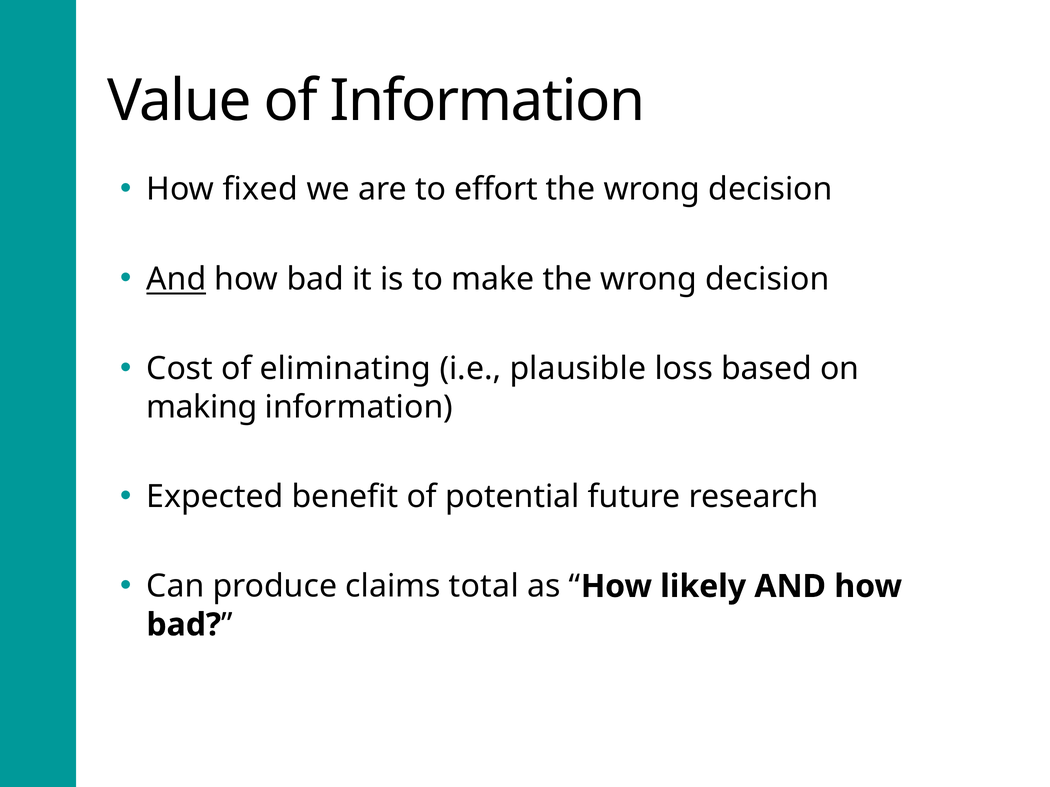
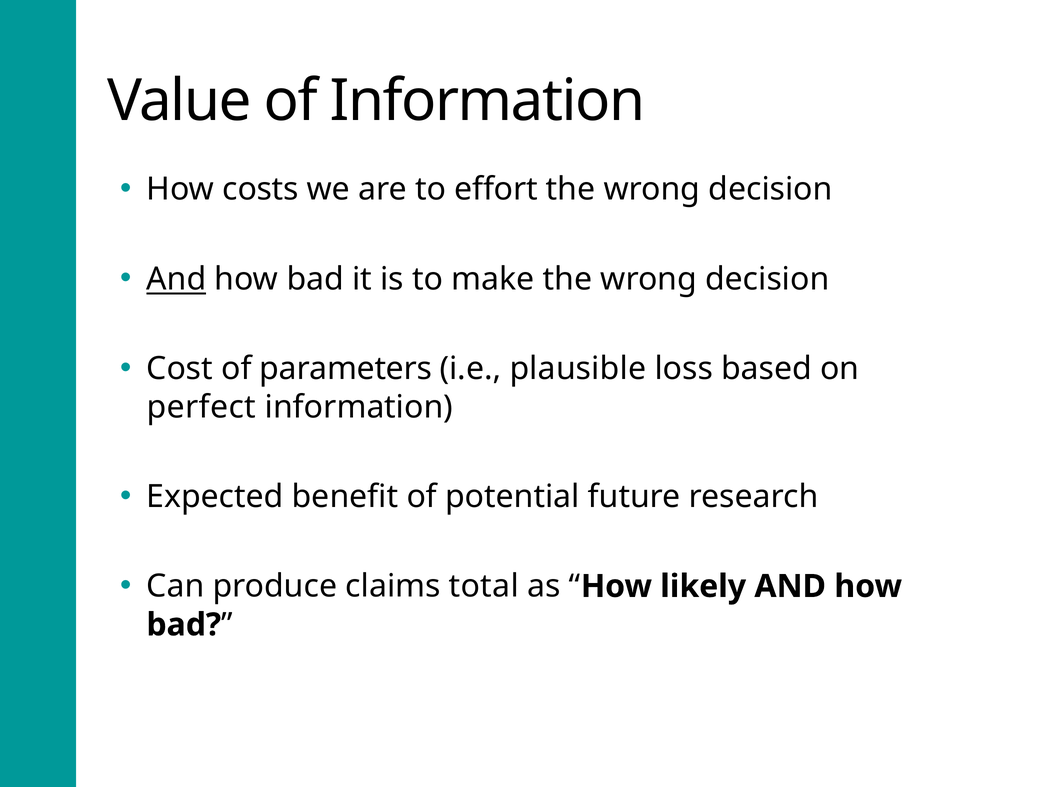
fixed: fixed -> costs (260, 189)
eliminating: eliminating -> parameters (346, 369)
making: making -> perfect (201, 407)
